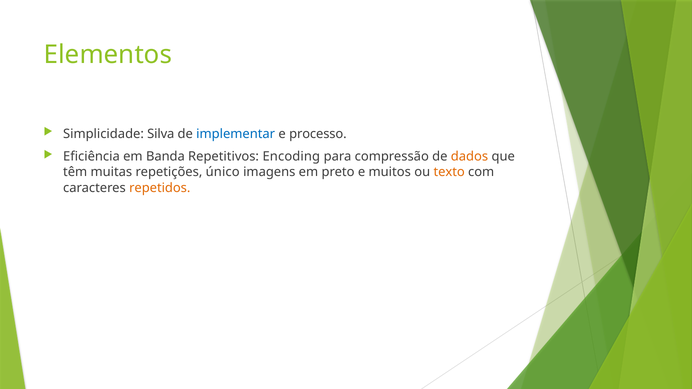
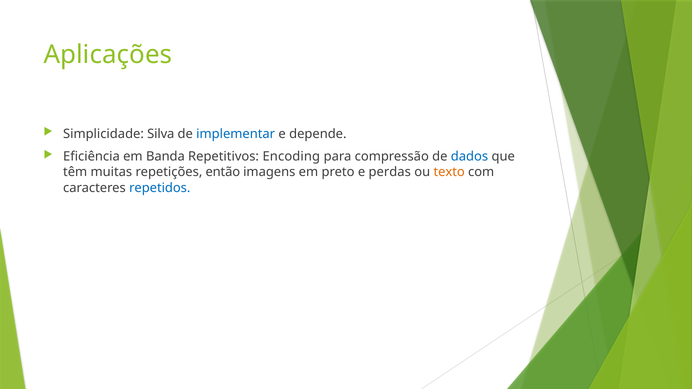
Elementos: Elementos -> Aplicações (108, 55)
processo: processo -> depende (318, 134)
dados colour: orange -> blue (469, 157)
único: único -> então (223, 172)
muitos: muitos -> perdas (390, 172)
repetidos colour: orange -> blue (160, 188)
